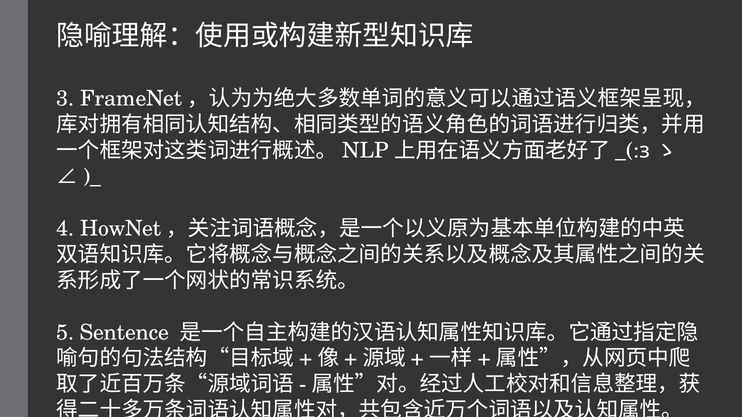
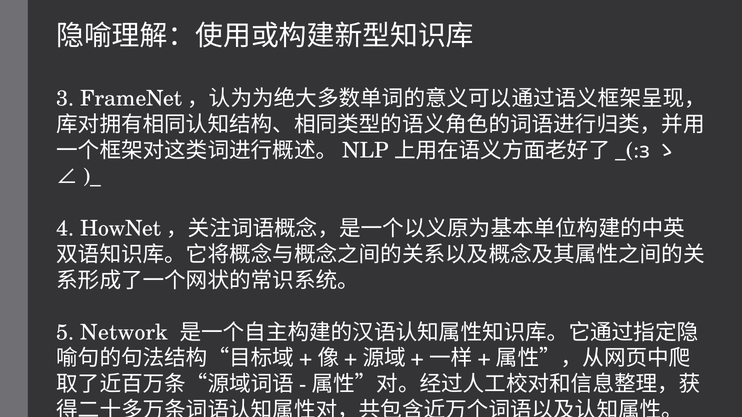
Sentence: Sentence -> Network (124, 333)
